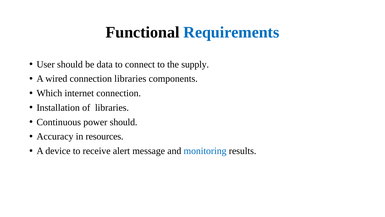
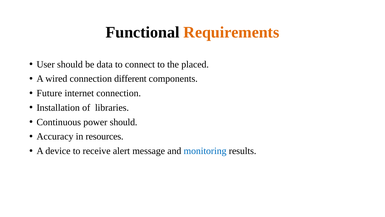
Requirements colour: blue -> orange (231, 32)
supply: supply -> placed (195, 64)
connection libraries: libraries -> different (130, 79)
Which: Which -> Future (49, 93)
